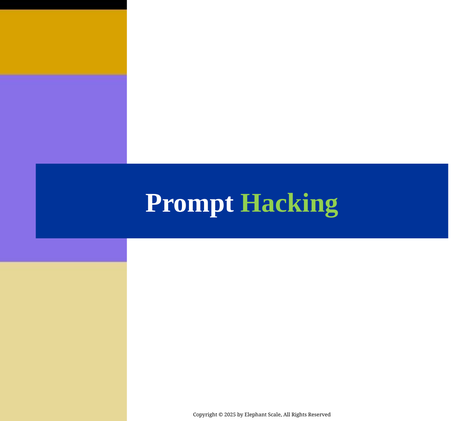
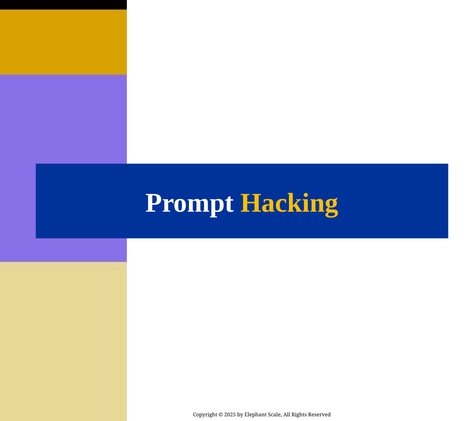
Hacking colour: light green -> yellow (289, 203)
